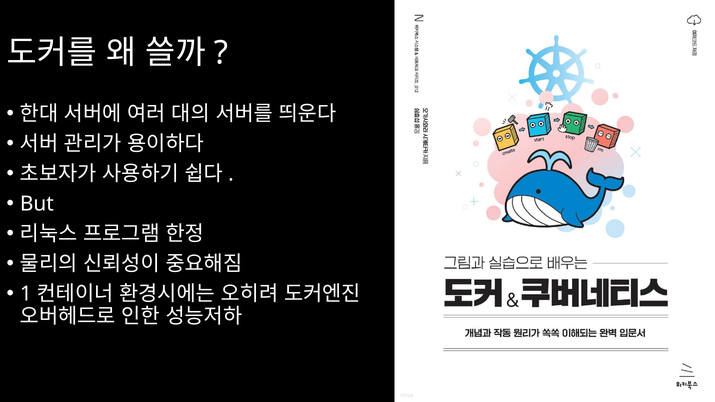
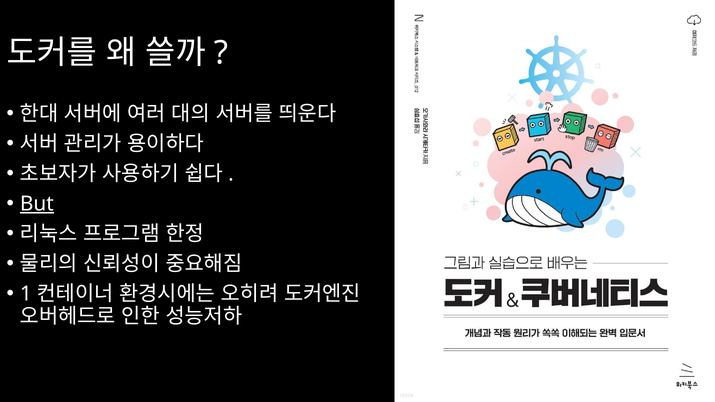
But underline: none -> present (37, 204)
